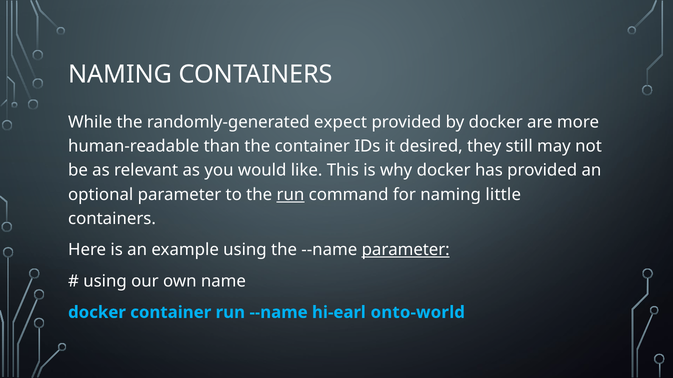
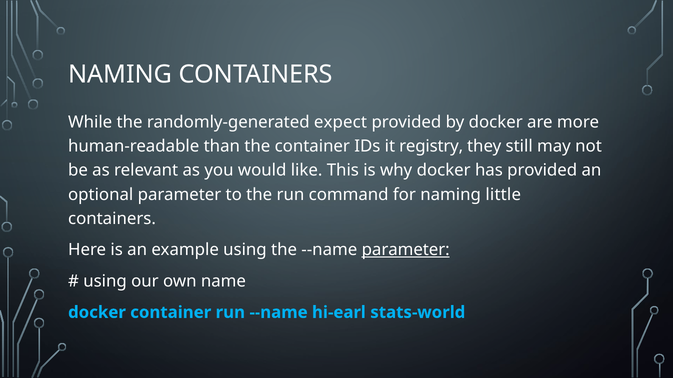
desired: desired -> registry (431, 146)
run underline: present -> none (290, 195)
onto-world: onto-world -> stats-world (418, 313)
